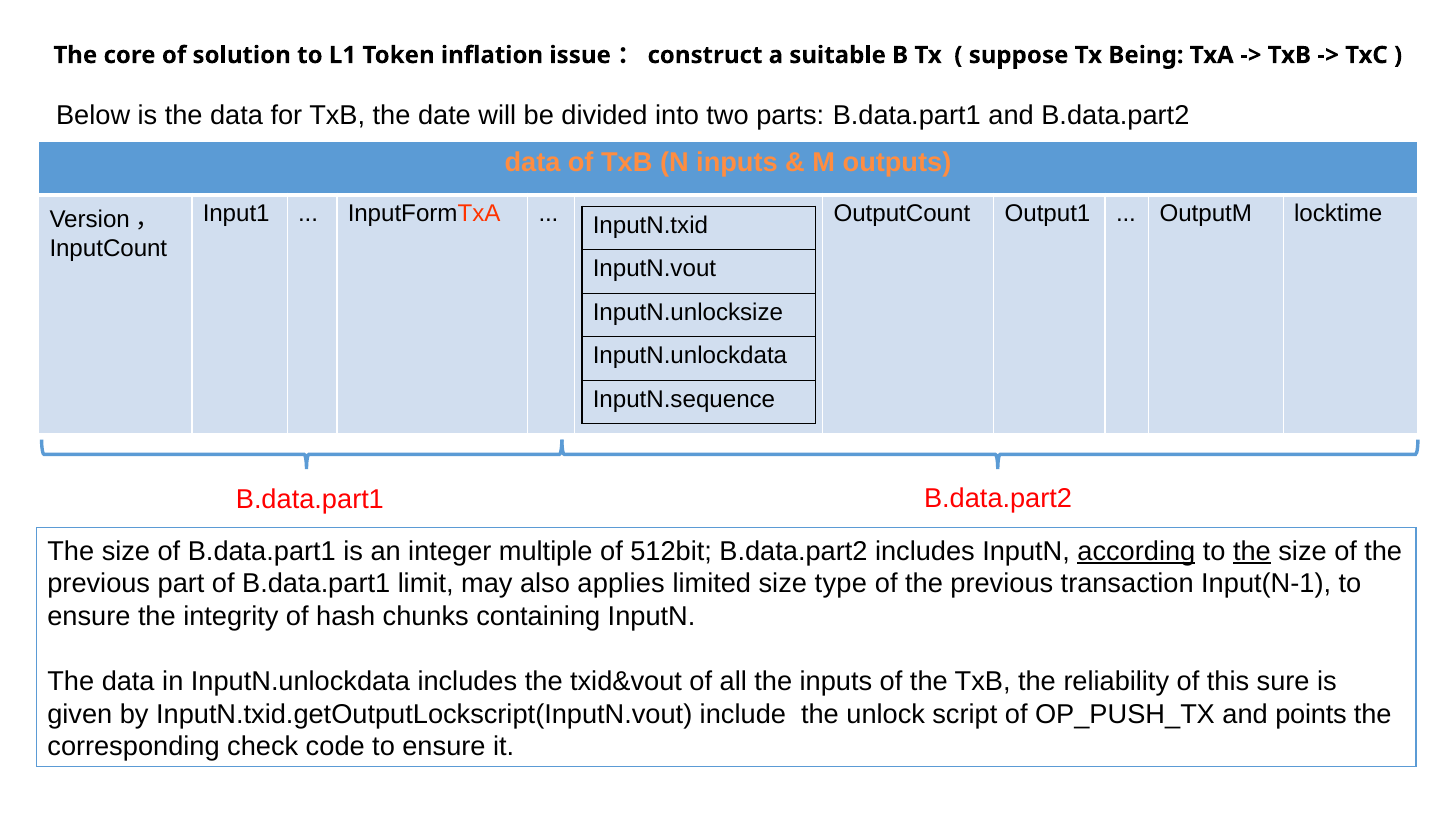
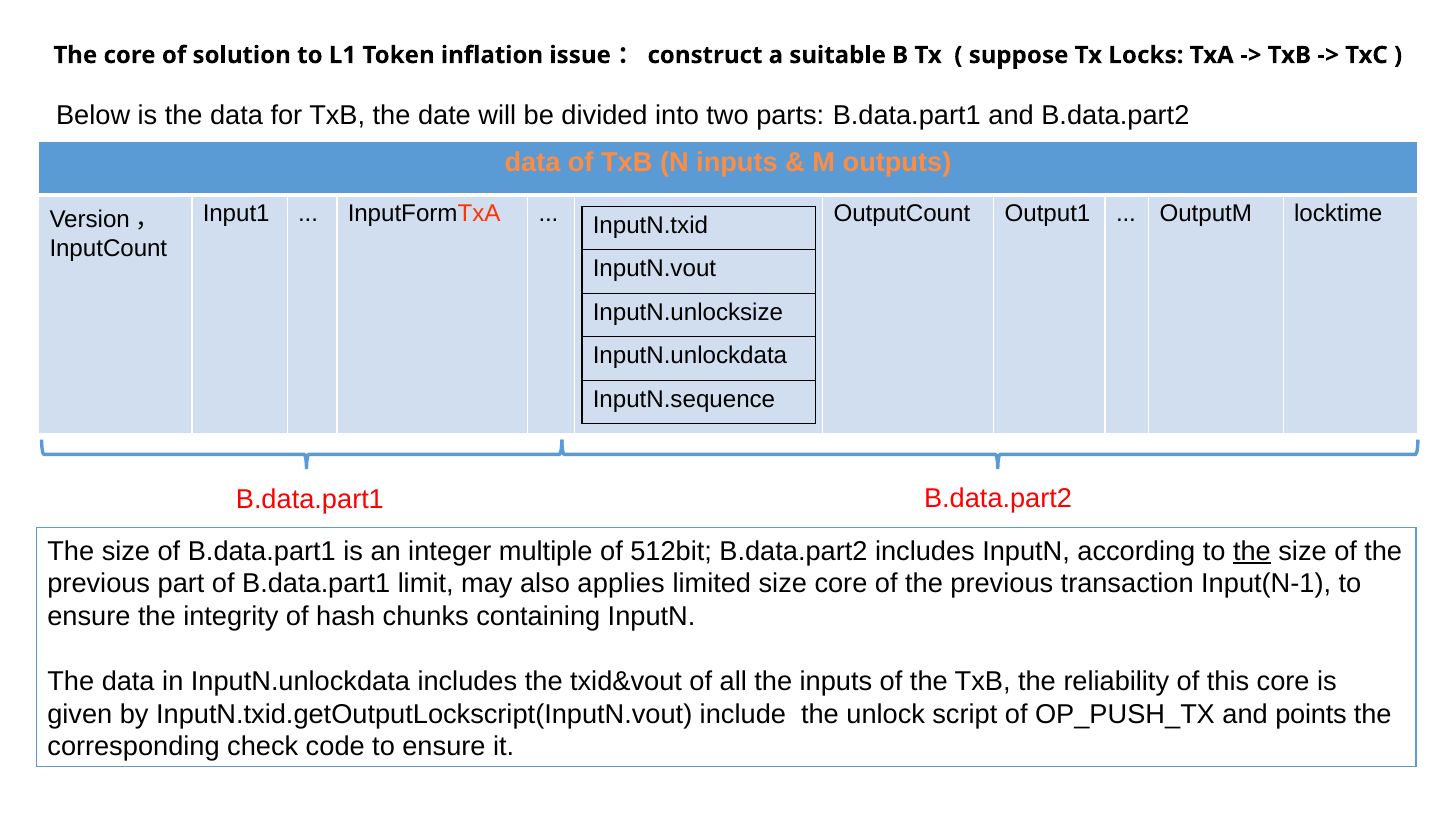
Being: Being -> Locks (1146, 55)
according underline: present -> none (1136, 551)
size type: type -> core (841, 584)
this sure: sure -> core (1283, 682)
